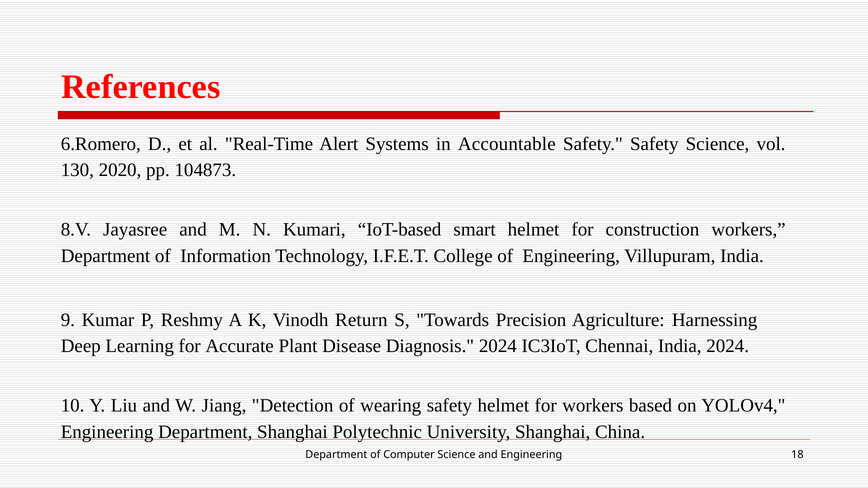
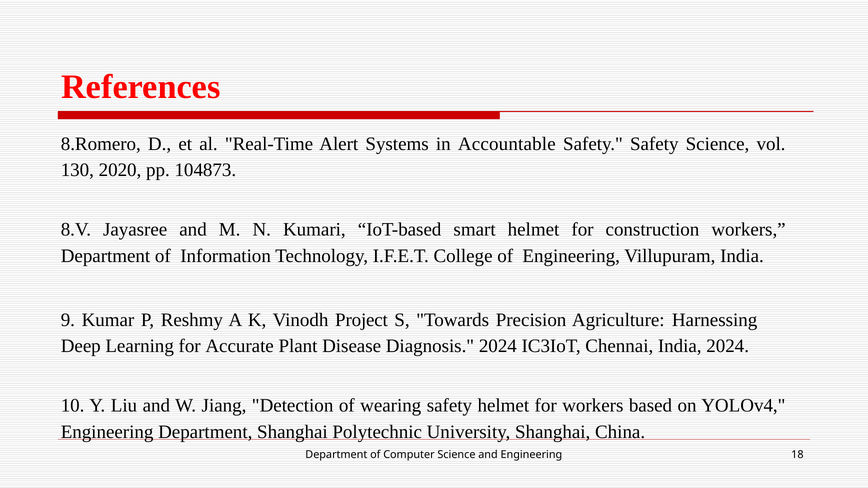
6.Romero: 6.Romero -> 8.Romero (101, 144)
Return: Return -> Project (361, 320)
